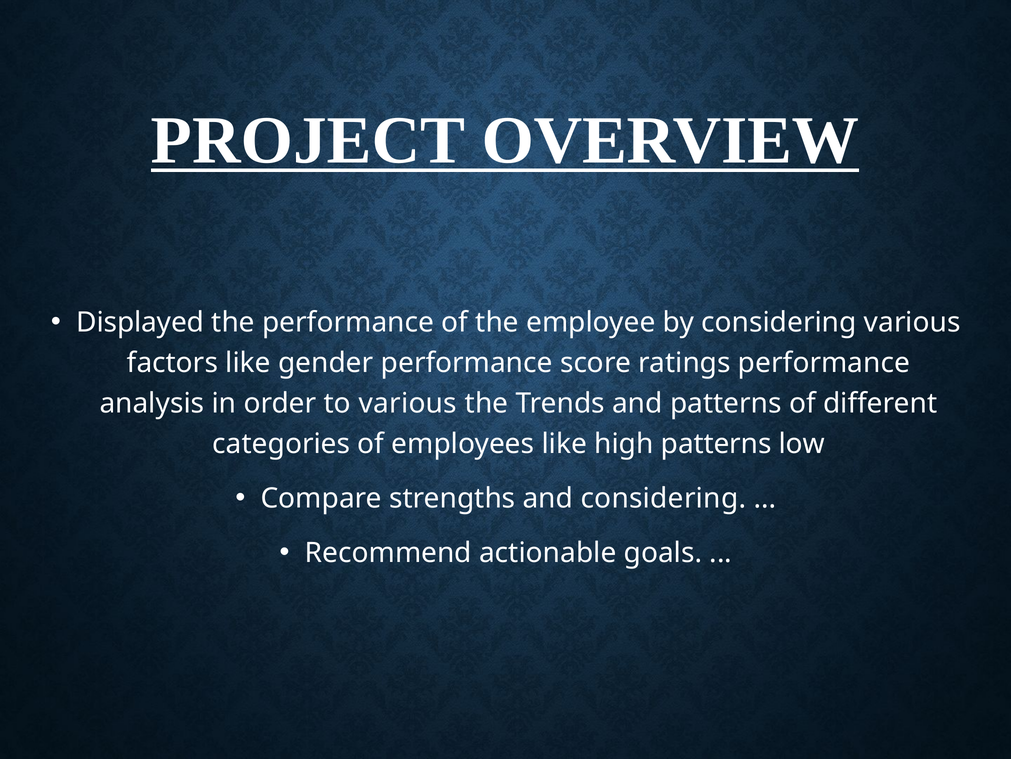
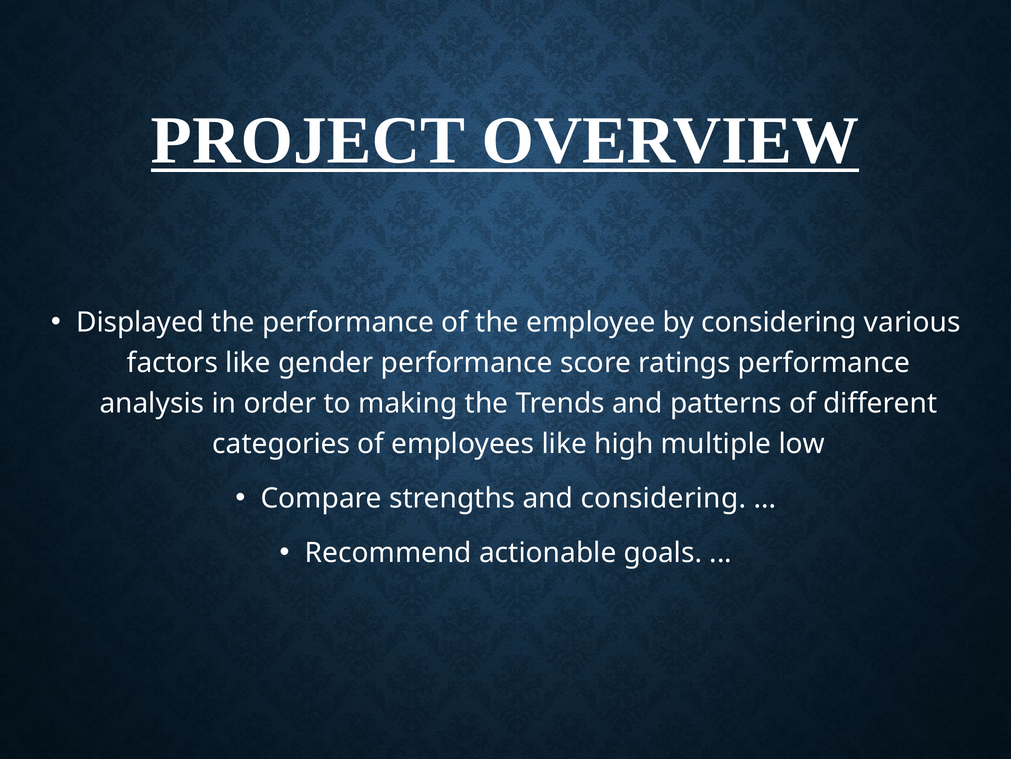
to various: various -> making (408, 403)
high patterns: patterns -> multiple (716, 443)
